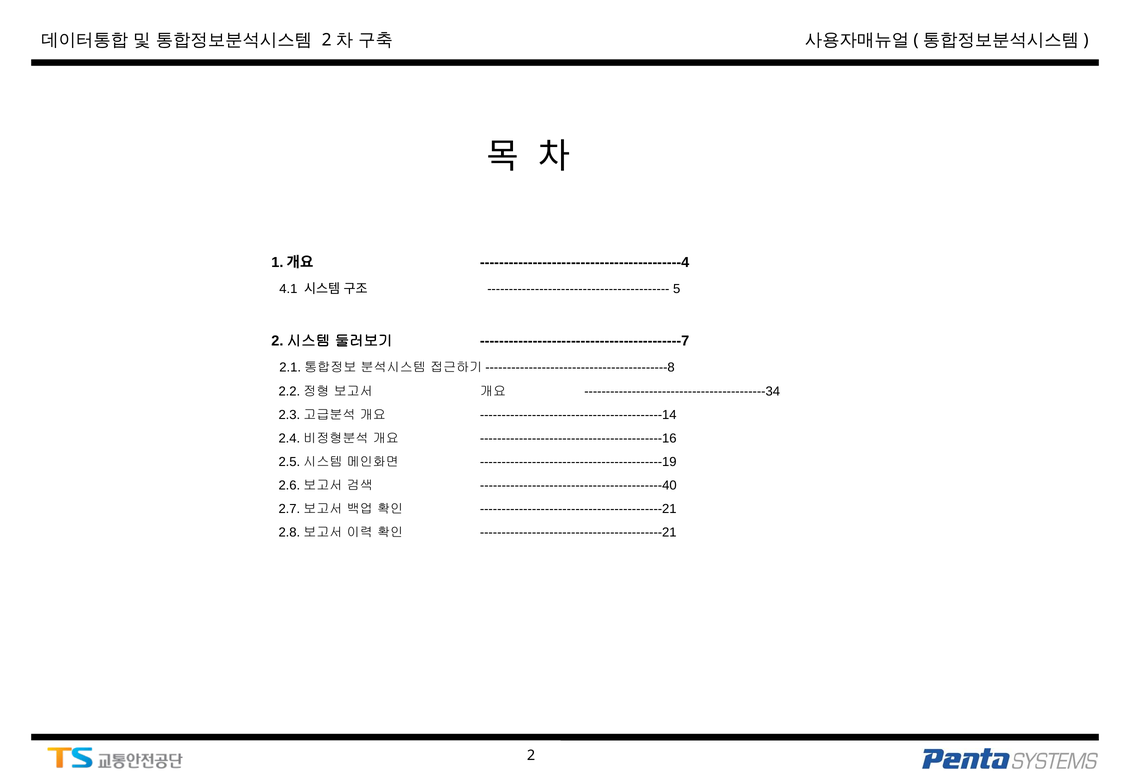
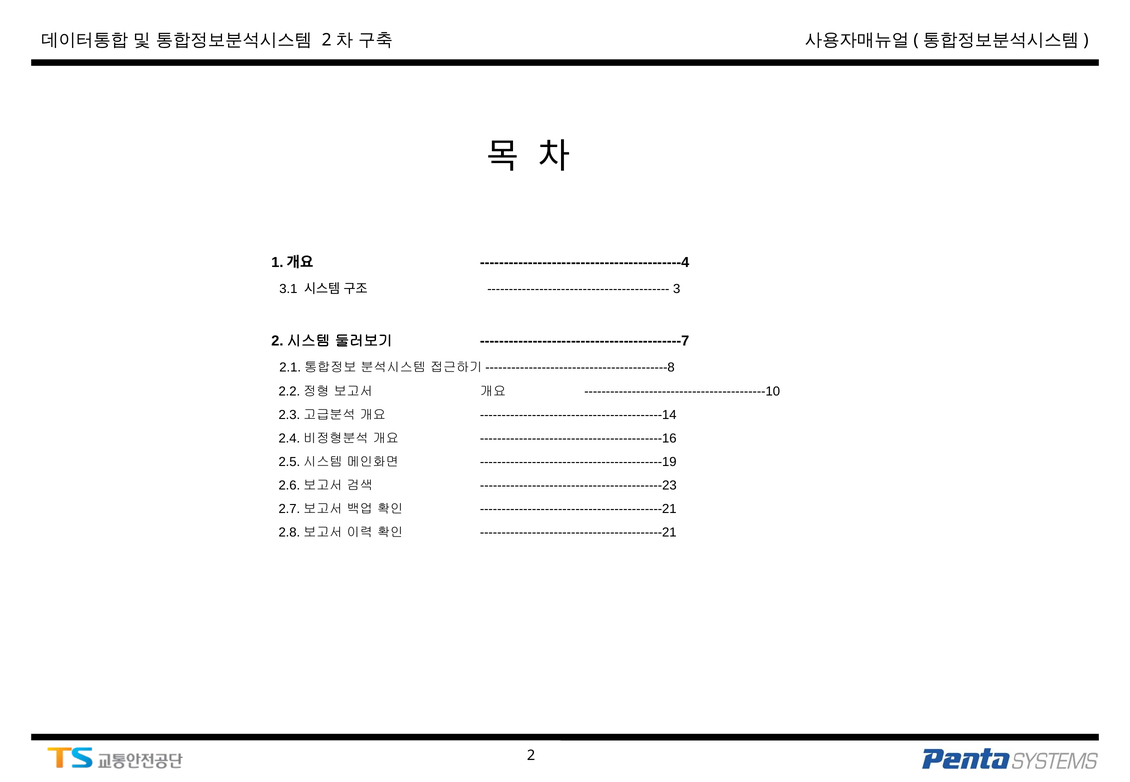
4.1: 4.1 -> 3.1 (288, 289)
5: 5 -> 3 (677, 289)
------------------------------------------34: ------------------------------------------34 -> ------------------------------------------10 (682, 391)
------------------------------------------40: ------------------------------------------40 -> ------------------------------------------23 (578, 486)
